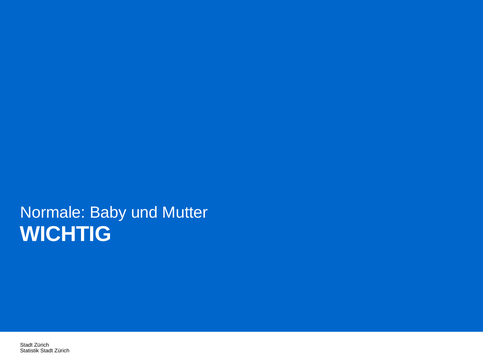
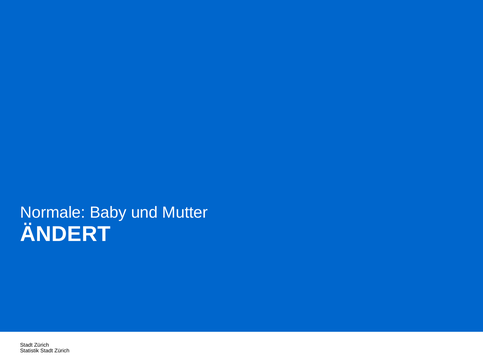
WICHTIG: WICHTIG -> ÄNDERT (65, 234)
